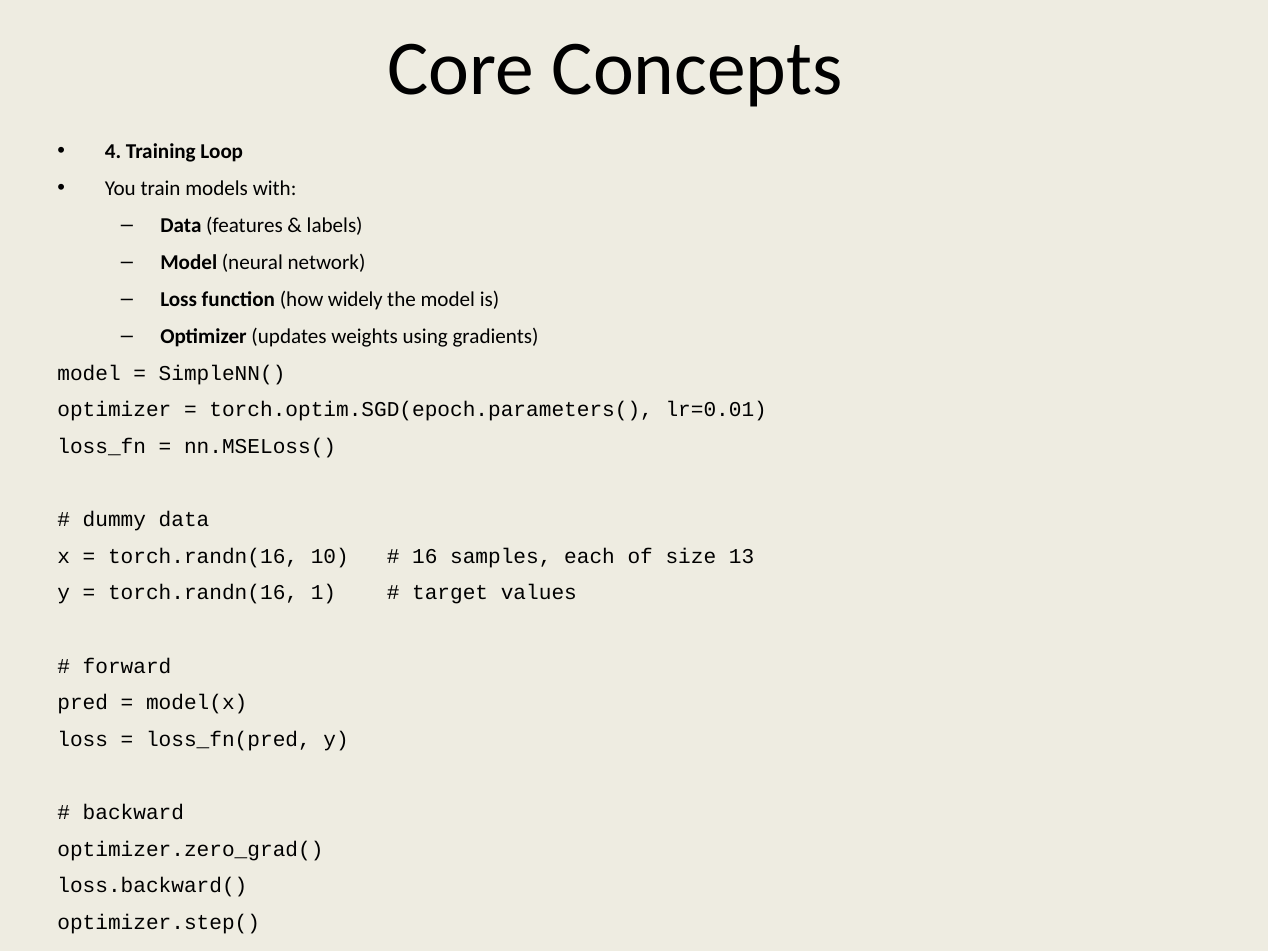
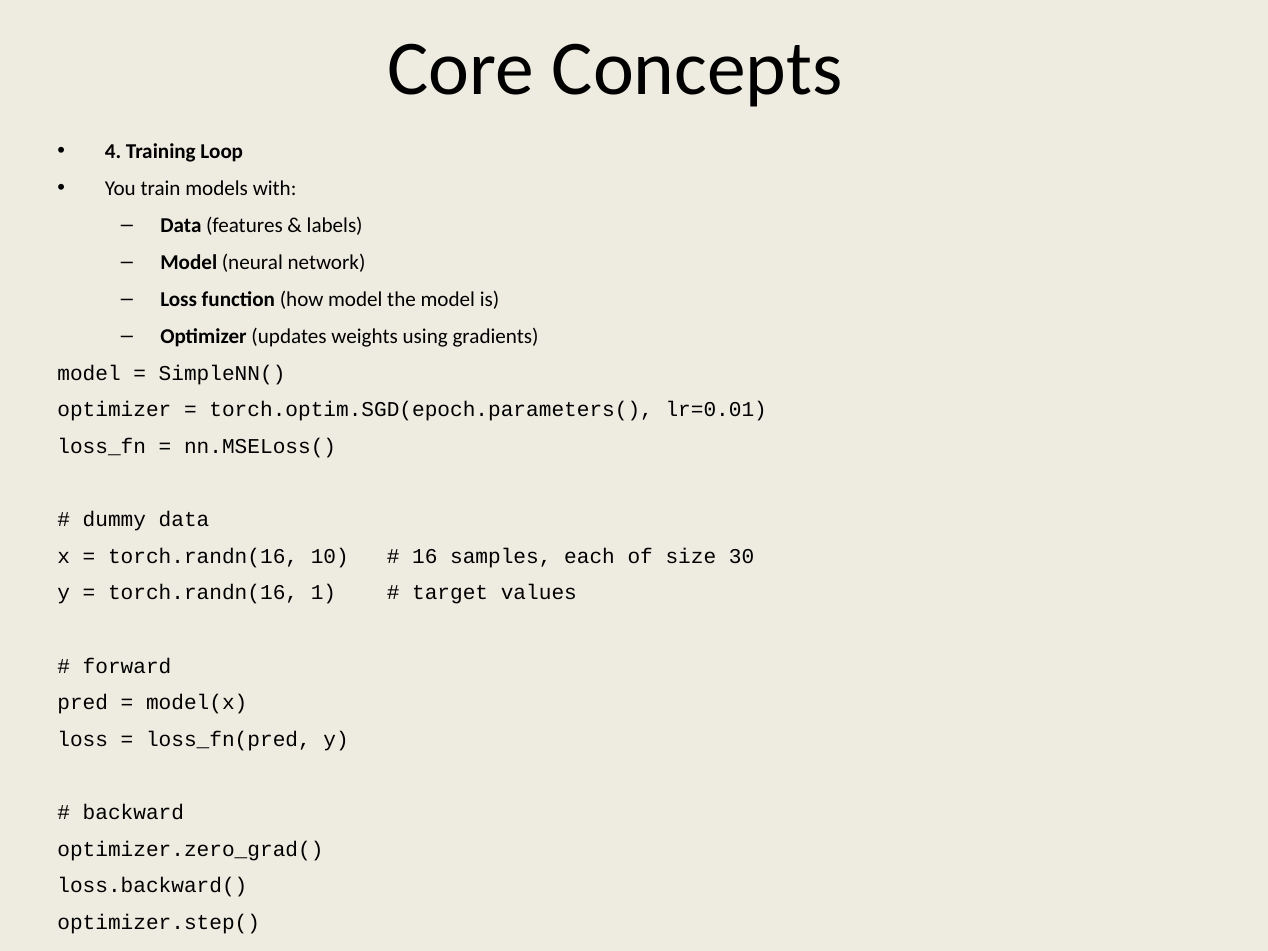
how widely: widely -> model (355, 299)
13: 13 -> 30 (742, 556)
